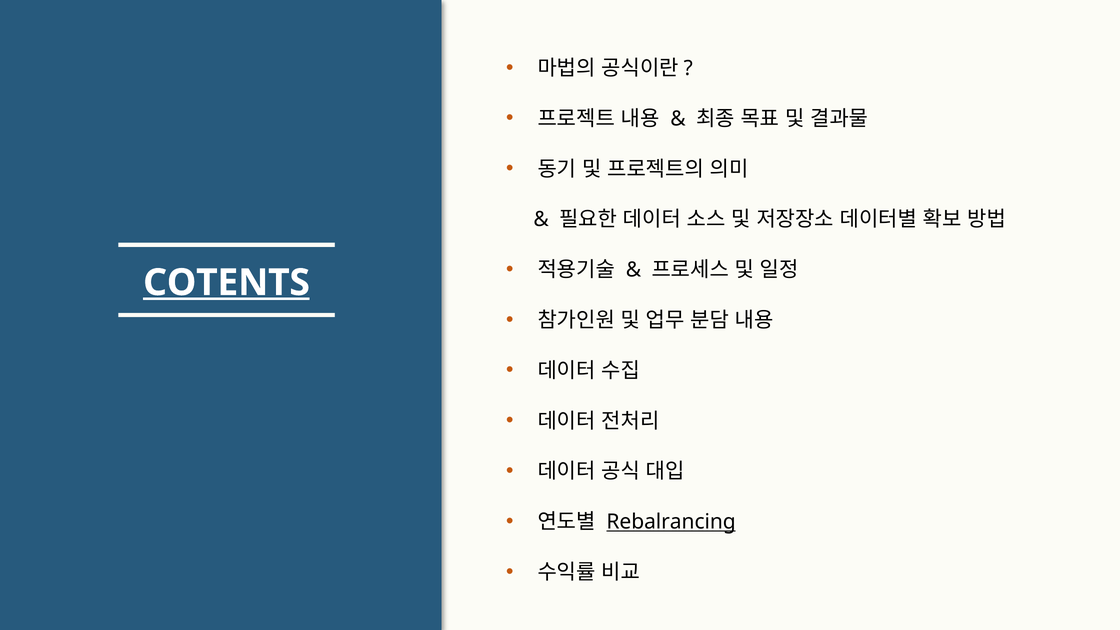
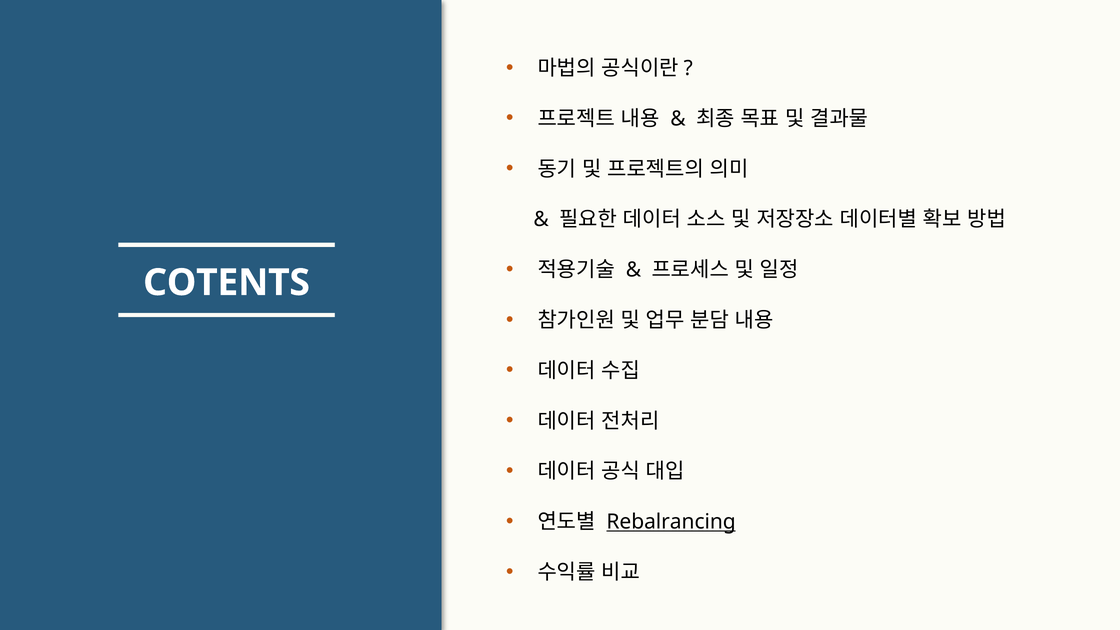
COTENTS underline: present -> none (227, 283)
